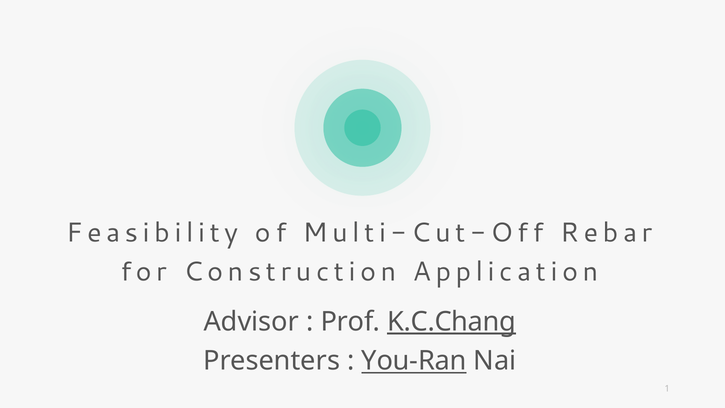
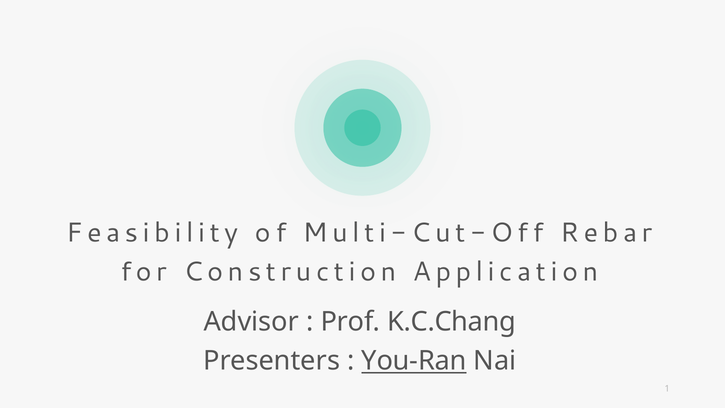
K.C.Chang underline: present -> none (452, 322)
